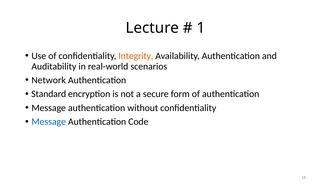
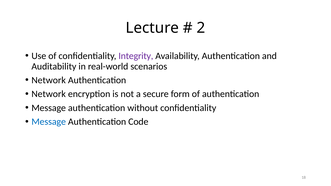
1: 1 -> 2 (201, 28)
Integrity colour: orange -> purple (136, 56)
Standard: Standard -> Network (49, 94)
